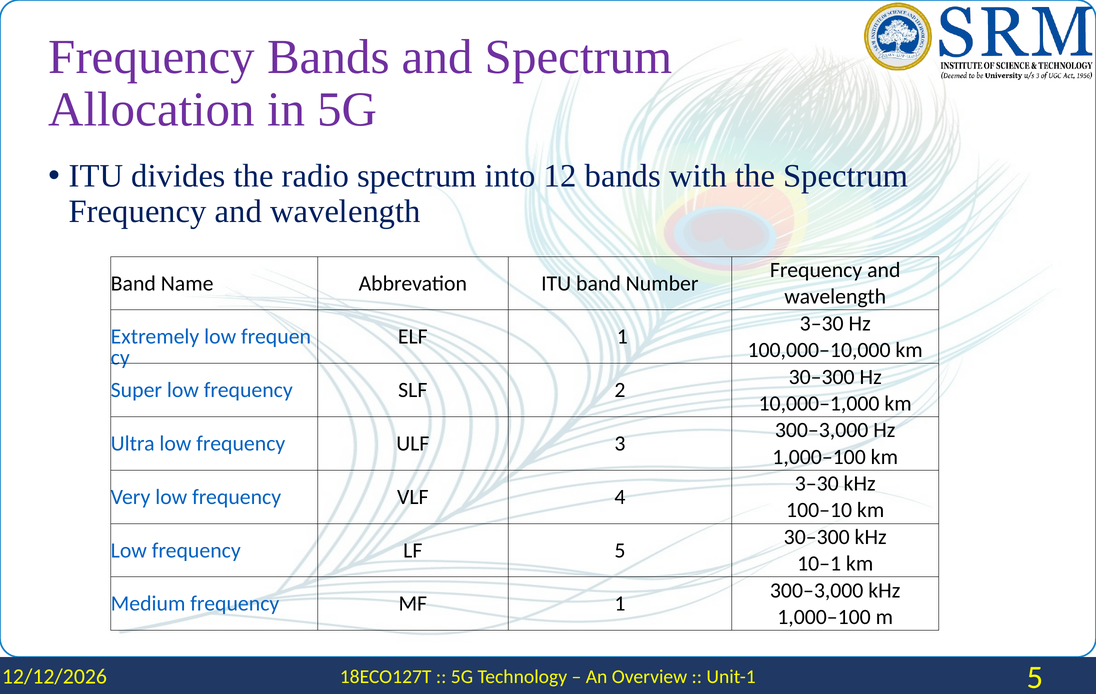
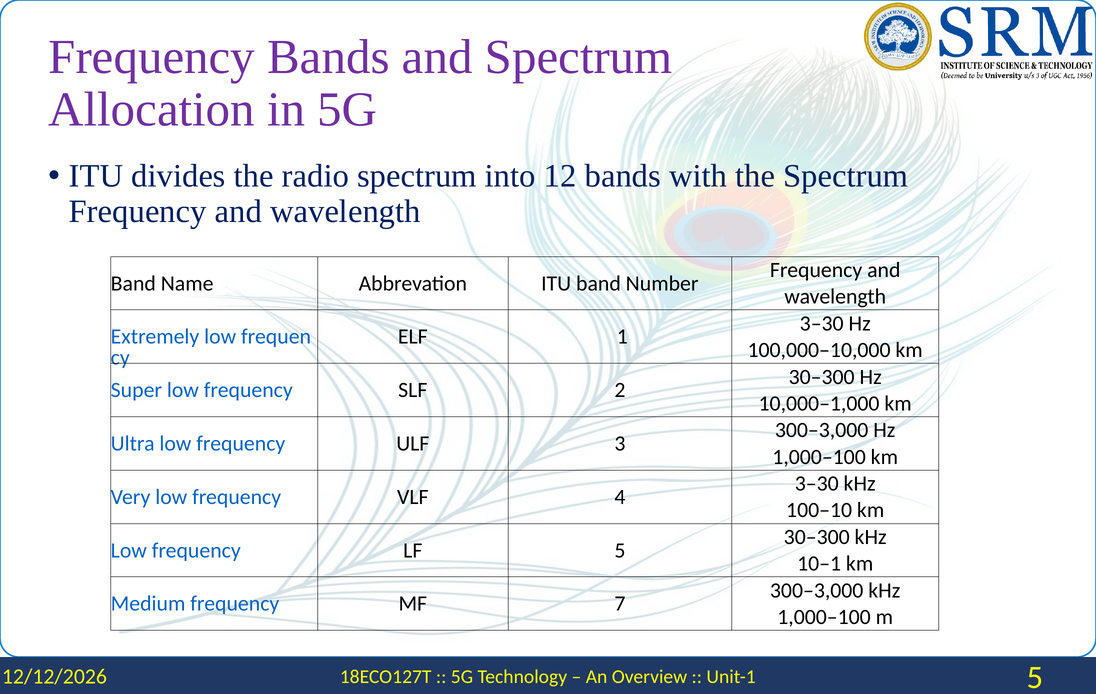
MF 1: 1 -> 7 (620, 604)
